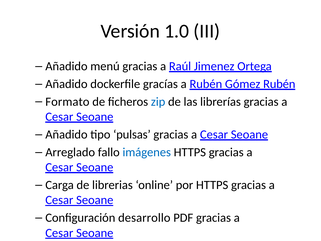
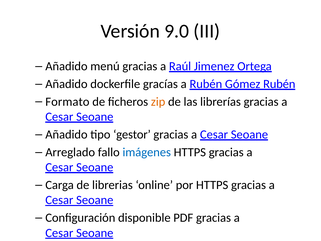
1.0: 1.0 -> 9.0 (177, 31)
zip colour: blue -> orange (158, 102)
pulsas: pulsas -> gestor (132, 134)
desarrollo: desarrollo -> disponible (144, 218)
